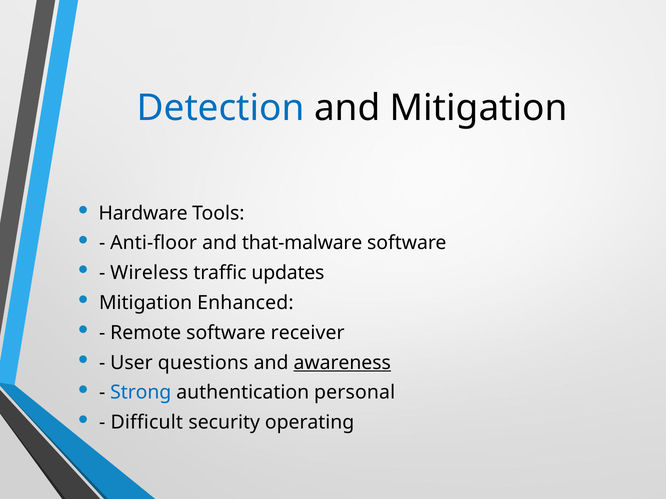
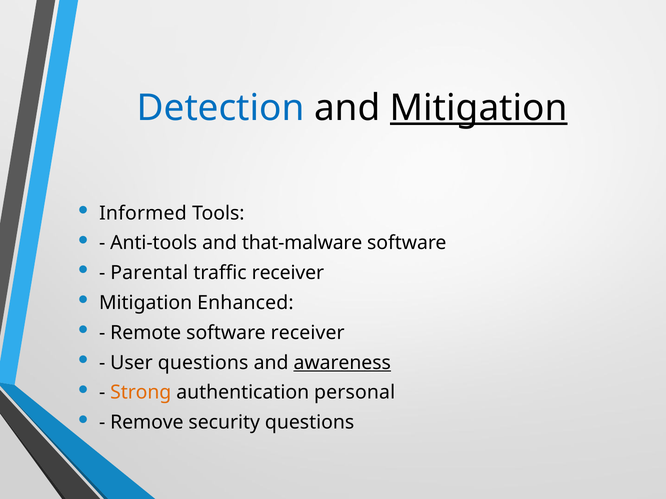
Mitigation underline: none -> present (479, 108)
Hardware: Hardware -> Informed (143, 213)
Anti-floor: Anti-floor -> Anti-tools (154, 243)
Wireless: Wireless -> Parental (149, 273)
traffic updates: updates -> receiver (288, 273)
Strong colour: blue -> orange (141, 393)
Difficult: Difficult -> Remove (147, 423)
security operating: operating -> questions (310, 423)
